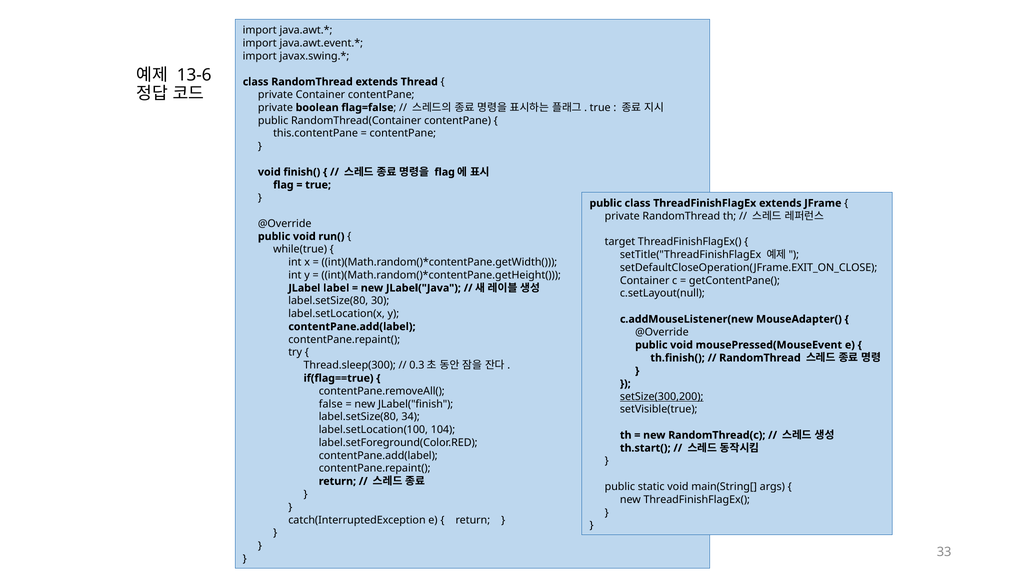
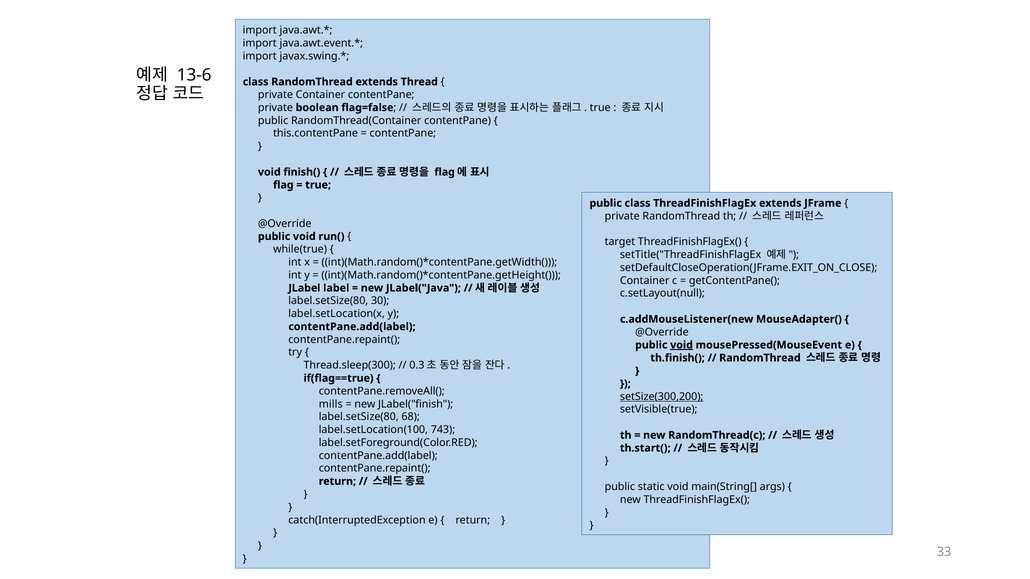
void underline: none -> present (682, 345)
false: false -> mills (331, 404)
34: 34 -> 68 (411, 417)
104: 104 -> 743 (443, 430)
